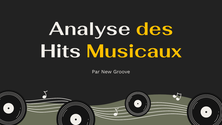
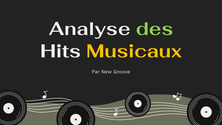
des colour: yellow -> light green (155, 29)
